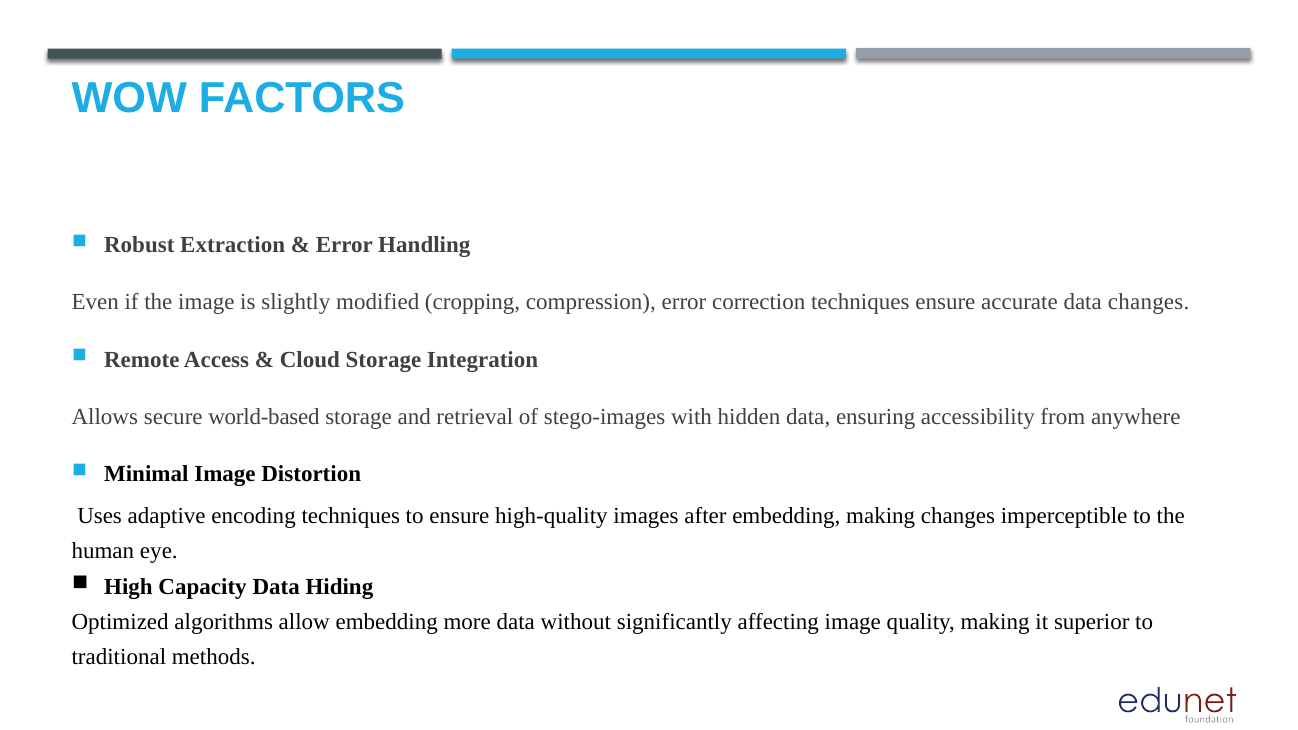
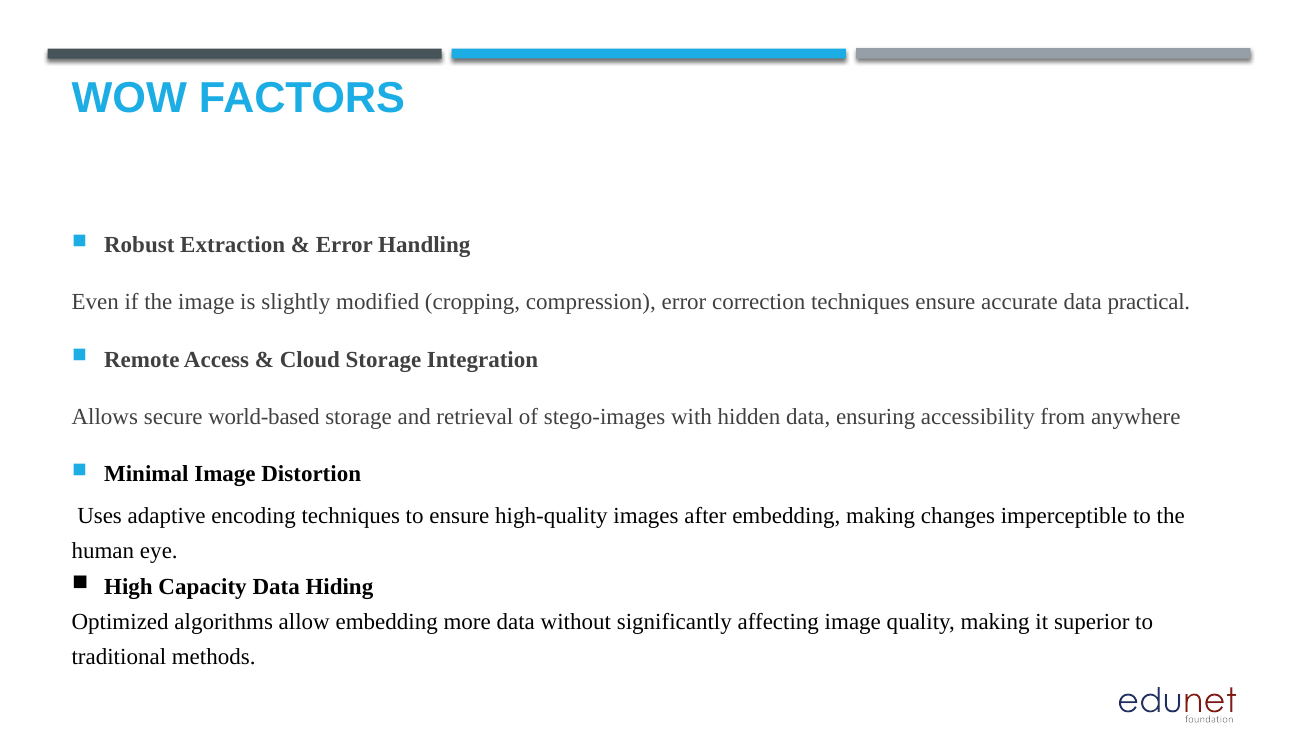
data changes: changes -> practical (1149, 302)
